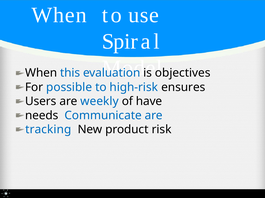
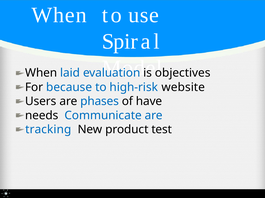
this: this -> laid (70, 73)
possible: possible -> because (69, 88)
ensures: ensures -> website (183, 88)
weekly: weekly -> phases (100, 102)
risk: risk -> test (162, 130)
